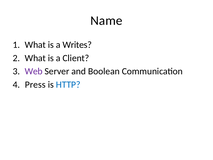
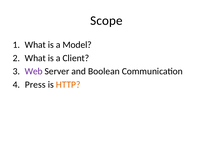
Name: Name -> Scope (106, 21)
Writes: Writes -> Model (77, 45)
HTTP colour: blue -> orange (68, 84)
